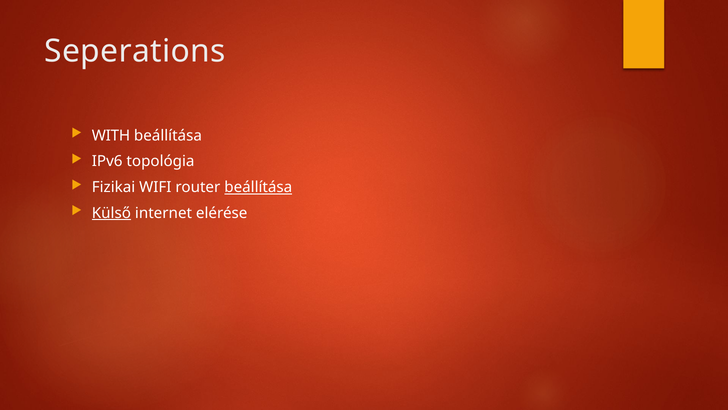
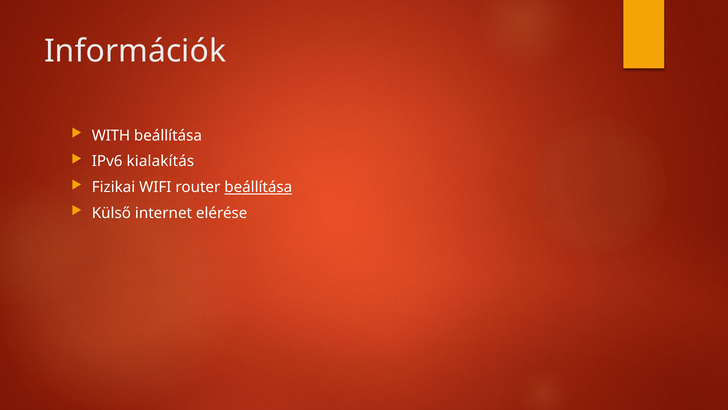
Seperations: Seperations -> Információk (135, 51)
topológia: topológia -> kialakítás (160, 161)
Külső underline: present -> none (111, 213)
